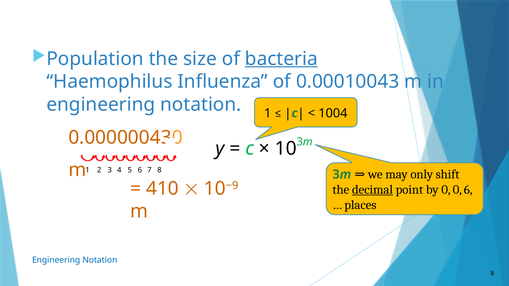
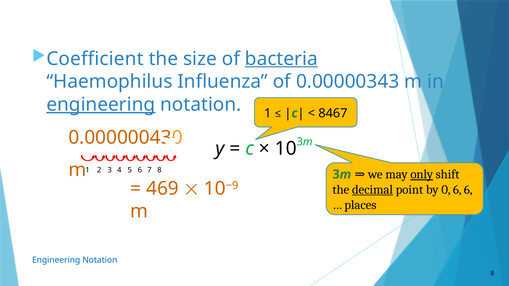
Population: Population -> Coefficient (95, 59)
0.00010043: 0.00010043 -> 0.00000343 (348, 82)
engineering underline: none -> present (101, 105)
1004: 1004 -> 8467 (333, 113)
only underline: none -> present (422, 175)
410: 410 -> 469 (162, 189)
0 0: 0 -> 6 (457, 190)
